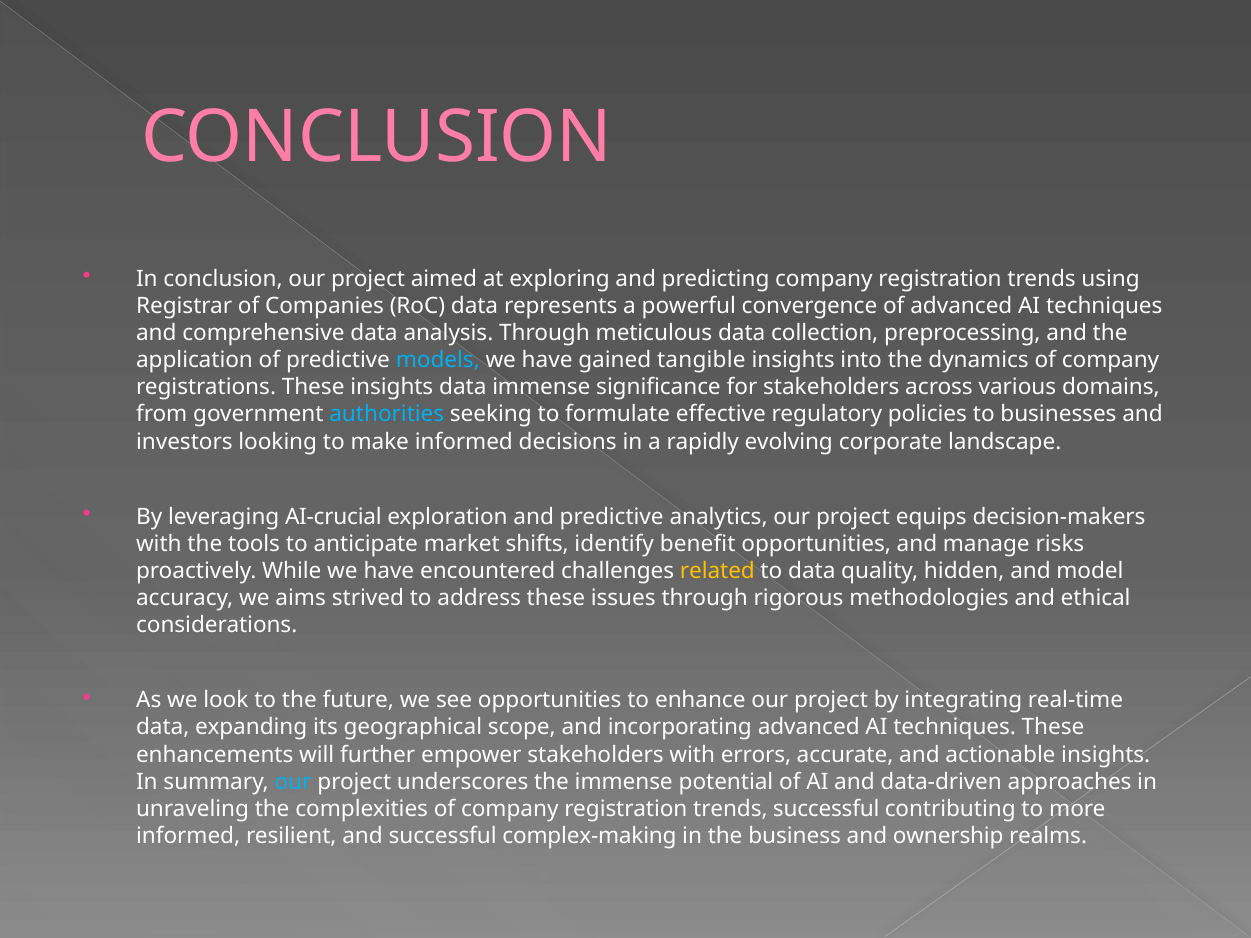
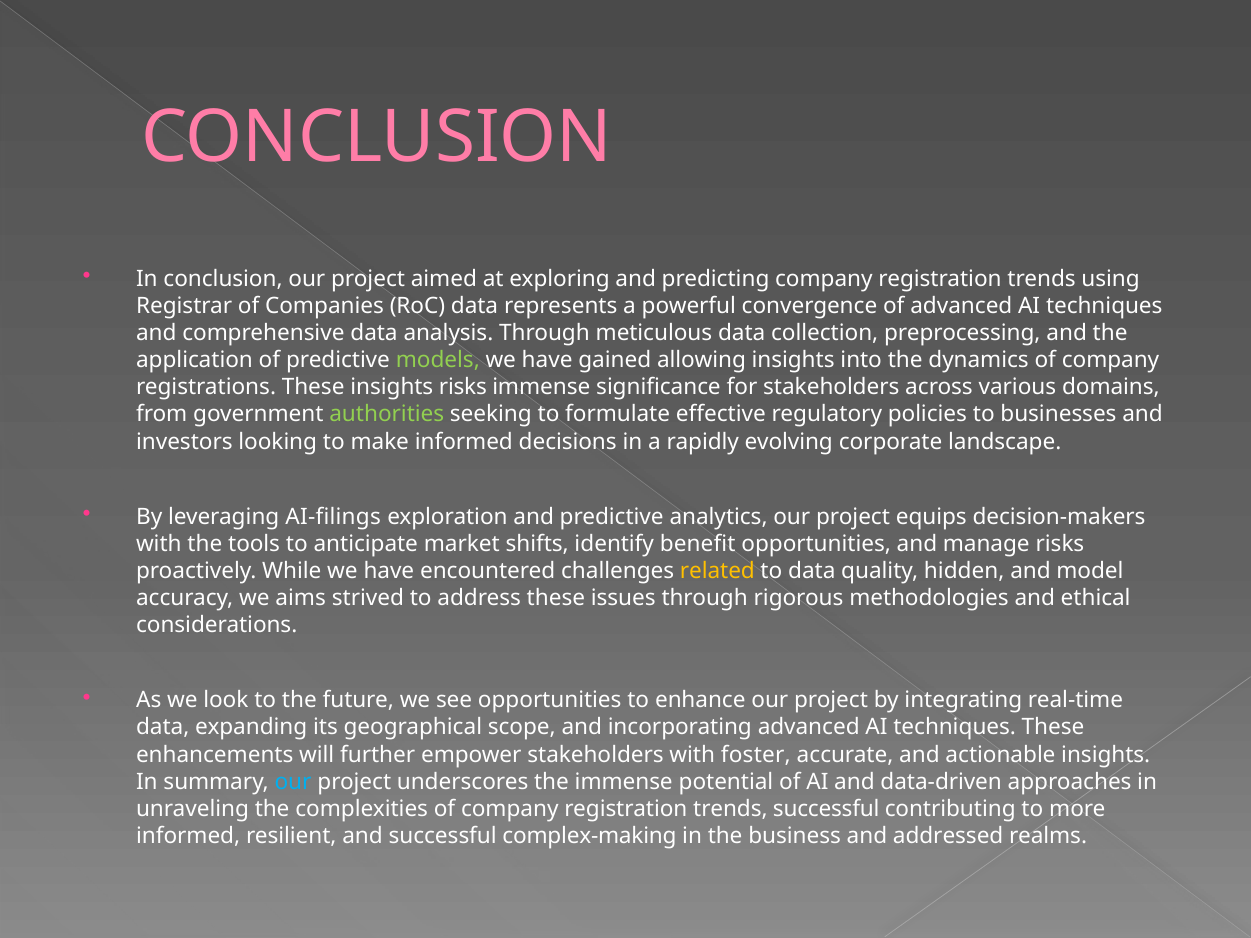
models colour: light blue -> light green (438, 360)
tangible: tangible -> allowing (702, 360)
insights data: data -> risks (463, 387)
authorities colour: light blue -> light green (387, 415)
AI-crucial: AI-crucial -> AI-filings (333, 517)
errors: errors -> foster (756, 755)
ownership: ownership -> addressed (948, 836)
